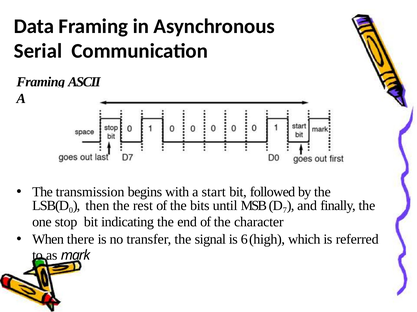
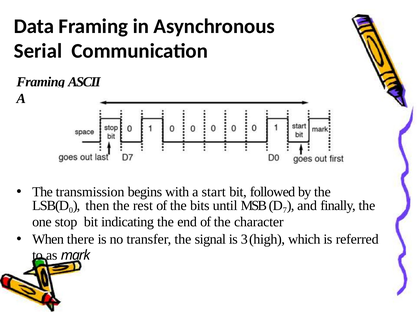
6: 6 -> 3 (244, 240)
